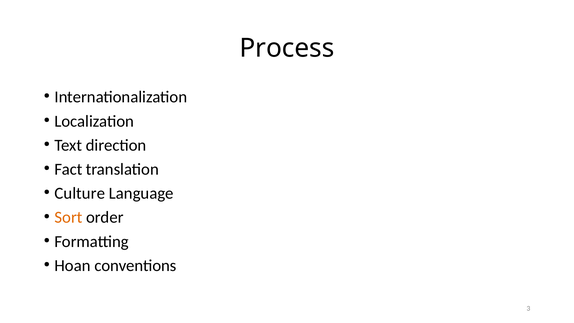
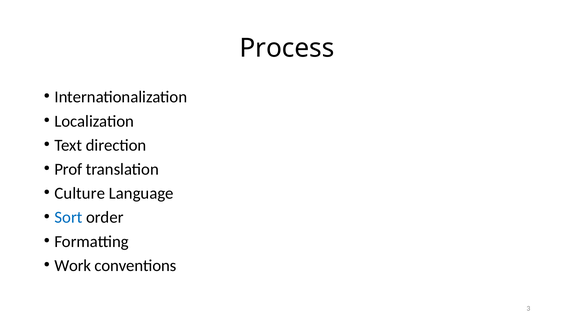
Fact: Fact -> Prof (68, 169)
Sort colour: orange -> blue (68, 217)
Hoan: Hoan -> Work (73, 266)
